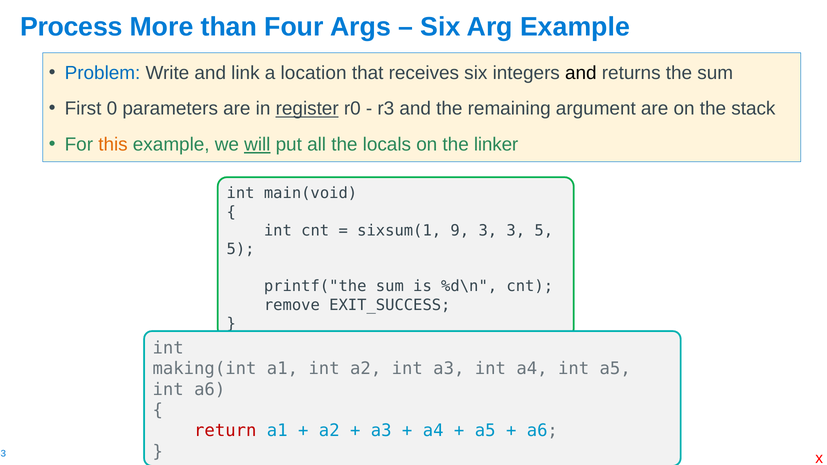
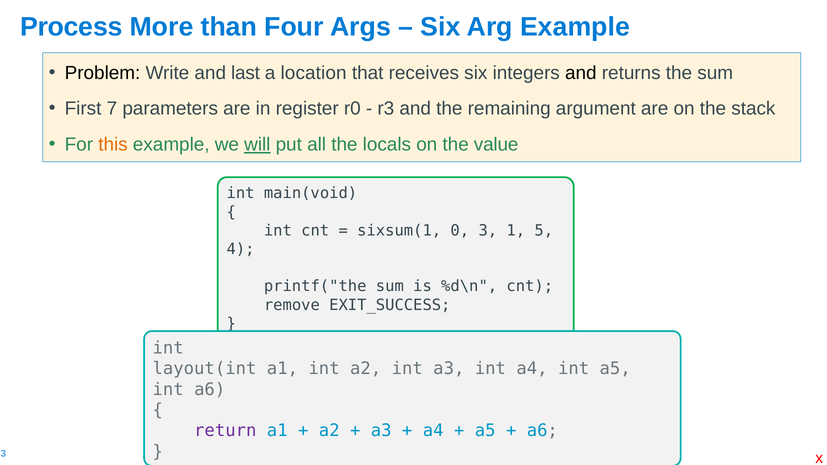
Problem colour: blue -> black (103, 73)
link: link -> last (245, 73)
0: 0 -> 7 (112, 109)
register underline: present -> none (307, 109)
linker: linker -> value (496, 145)
9: 9 -> 0 (460, 231)
3 3: 3 -> 1 (516, 231)
5: 5 -> 4 (241, 249)
making(int: making(int -> layout(int (204, 369)
return colour: red -> purple (225, 431)
